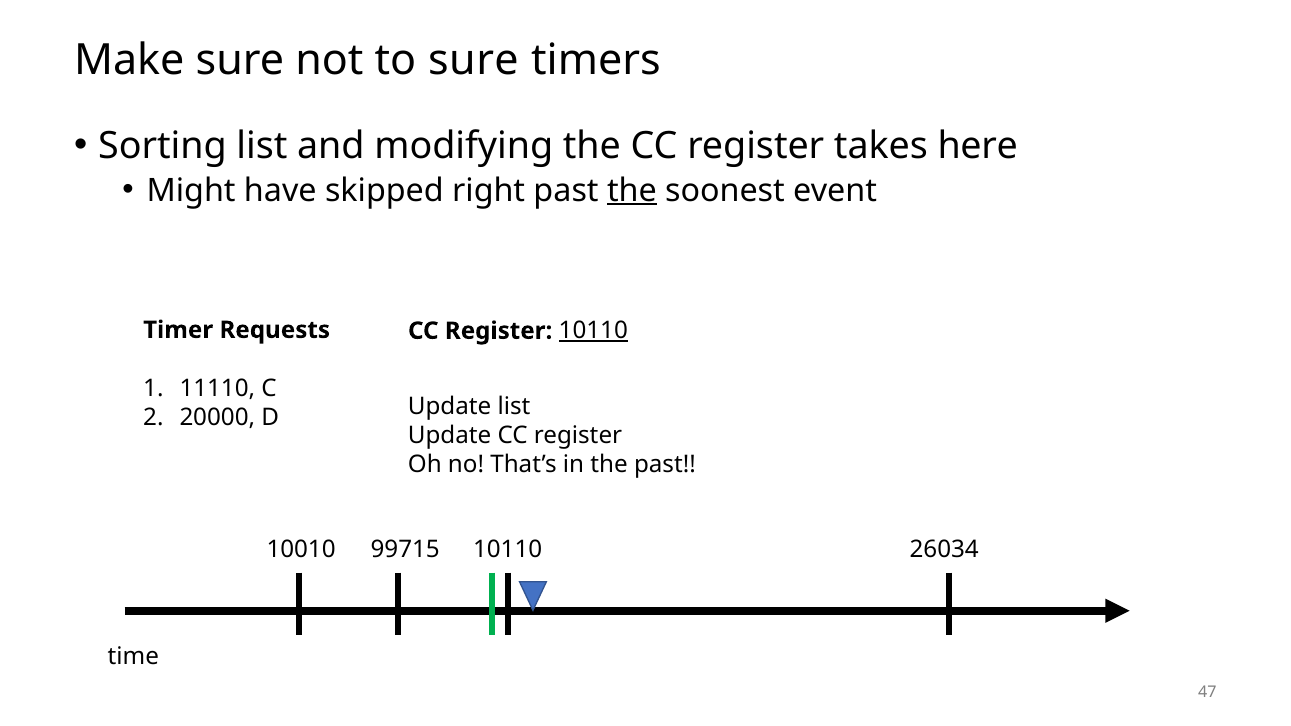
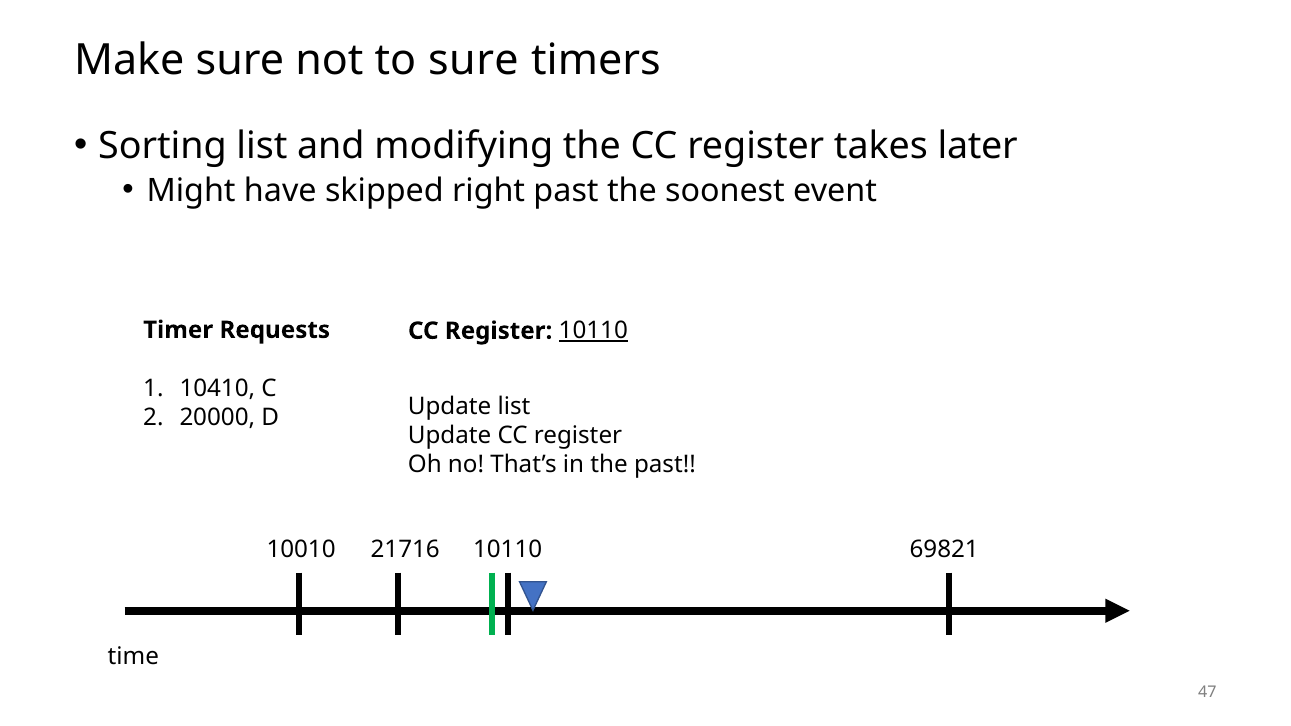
here: here -> later (978, 146)
the underline: present -> none (632, 191)
11110: 11110 -> 10410 (217, 388)
99715: 99715 -> 21716 (405, 550)
26034: 26034 -> 69821 (944, 550)
